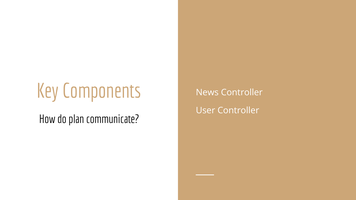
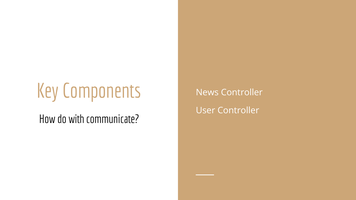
plan: plan -> with (76, 119)
